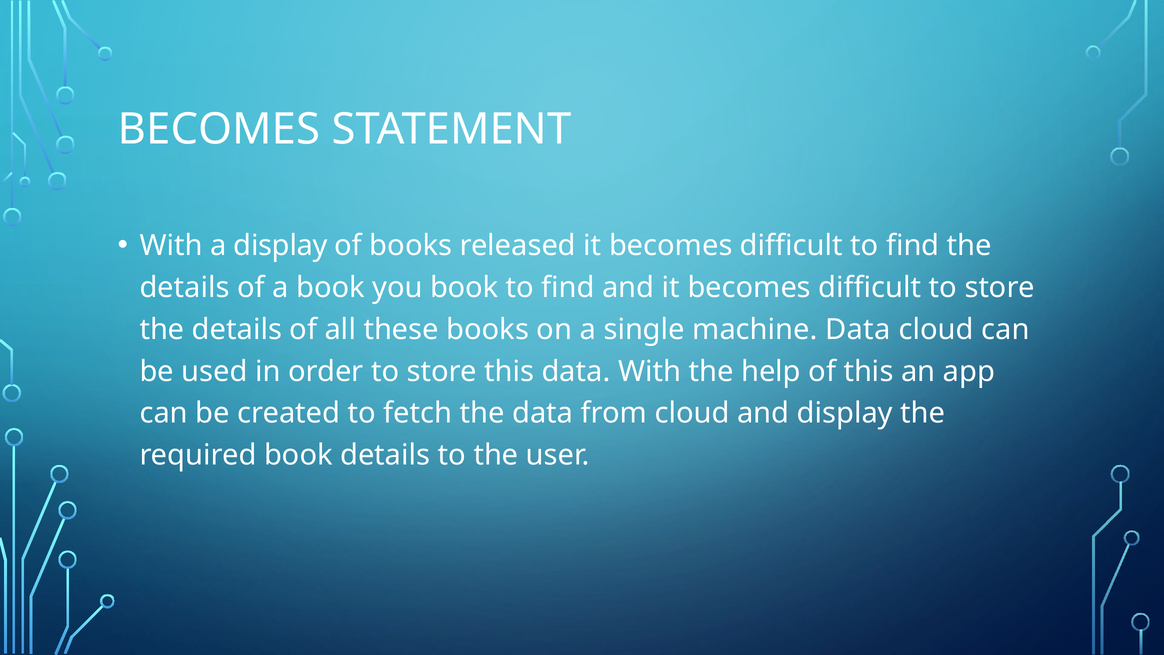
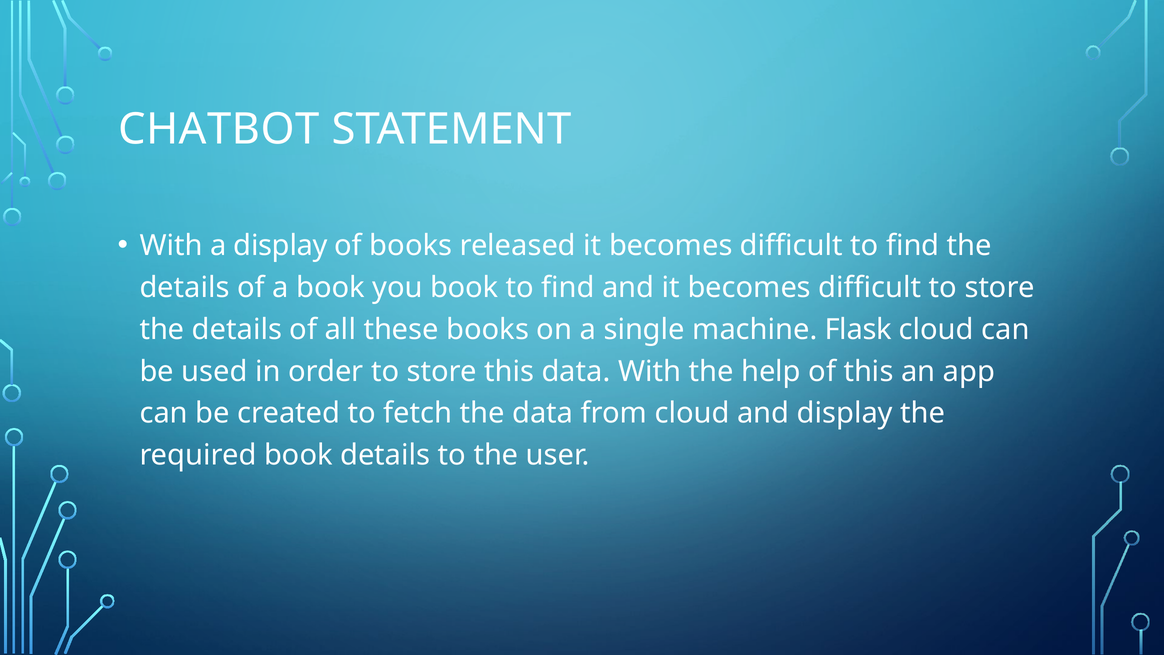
BECOMES: BECOMES -> CHATBOT (219, 129)
machine Data: Data -> Flask (858, 329)
